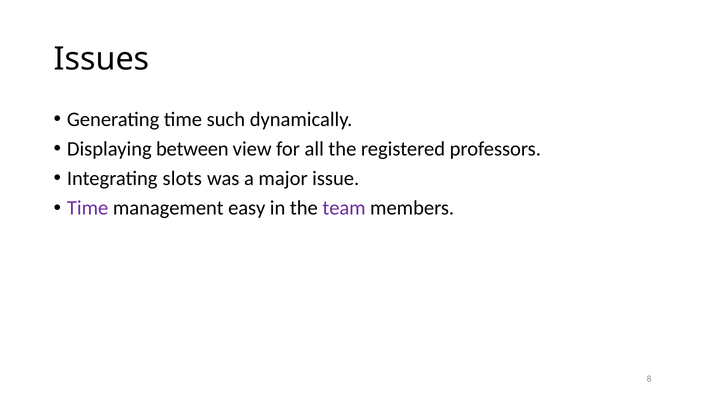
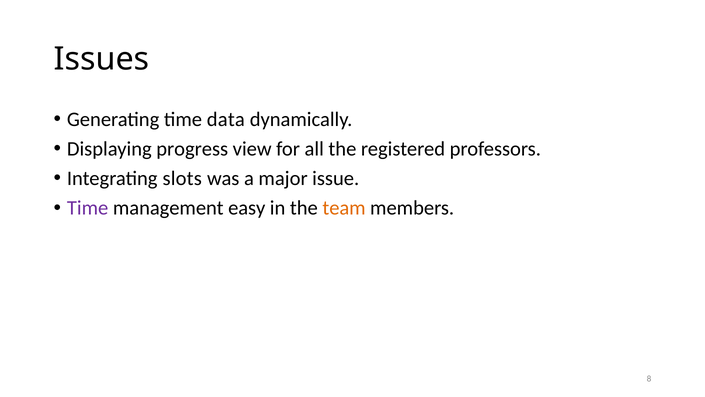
such: such -> data (226, 119)
between: between -> progress (192, 149)
team colour: purple -> orange (344, 208)
